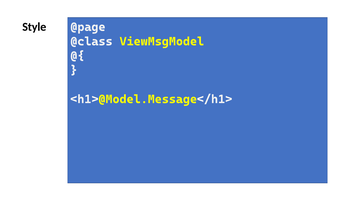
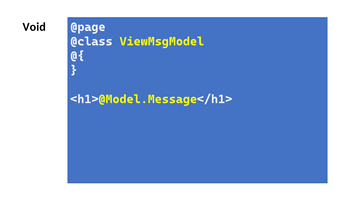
Style: Style -> Void (34, 27)
